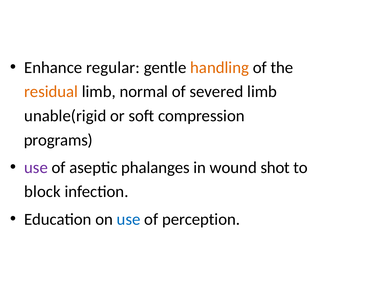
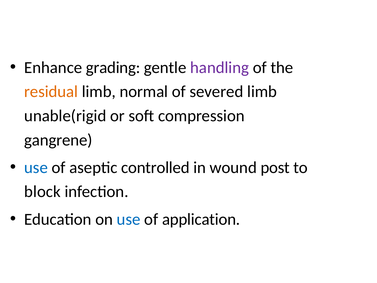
regular: regular -> grading (113, 67)
handling colour: orange -> purple (220, 67)
programs: programs -> gangrene (58, 140)
use colour: purple -> blue (36, 167)
phalanges: phalanges -> controlled (155, 167)
shot: shot -> post (275, 167)
perception: perception -> application (201, 219)
